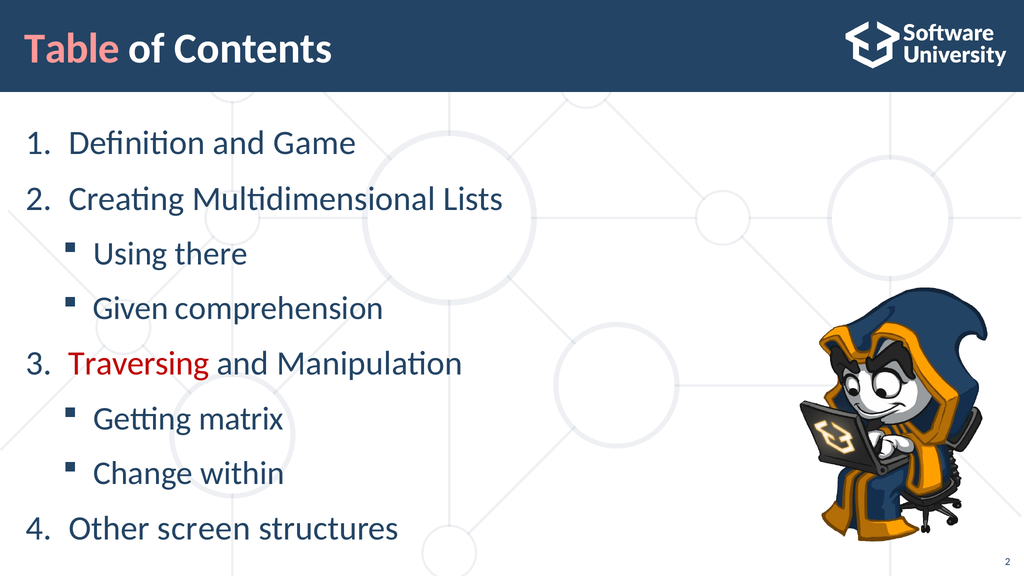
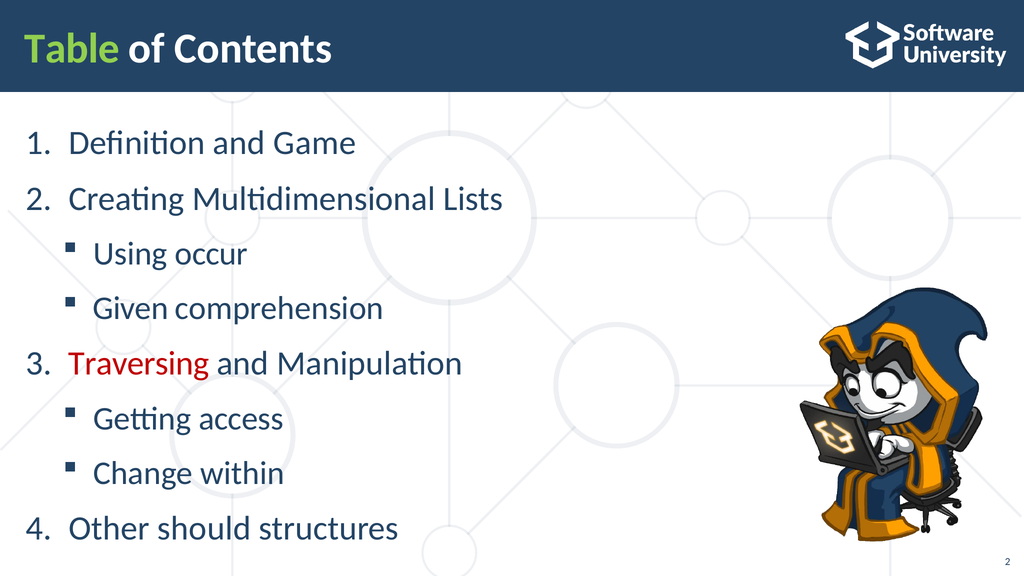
Table colour: pink -> light green (72, 48)
there: there -> occur (211, 254)
matrix: matrix -> access (241, 419)
screen: screen -> should (204, 529)
